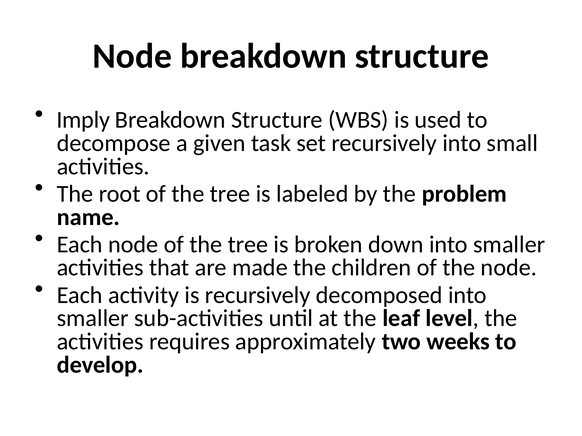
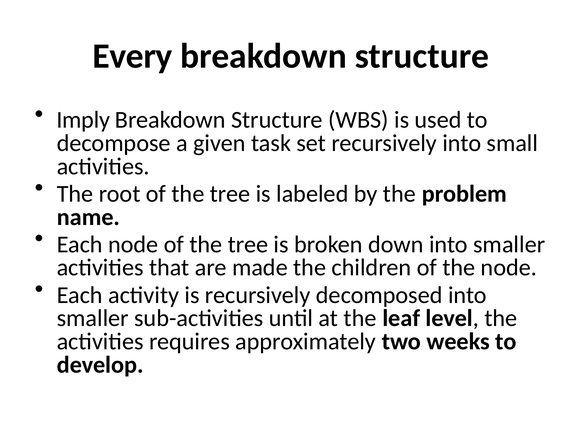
Node: Node -> Every (132, 56)
